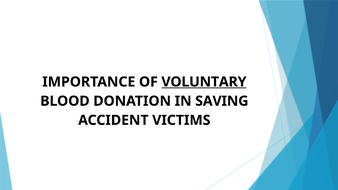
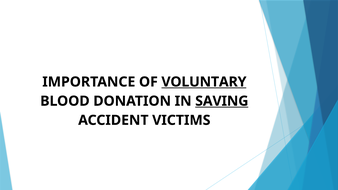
SAVING underline: none -> present (222, 101)
